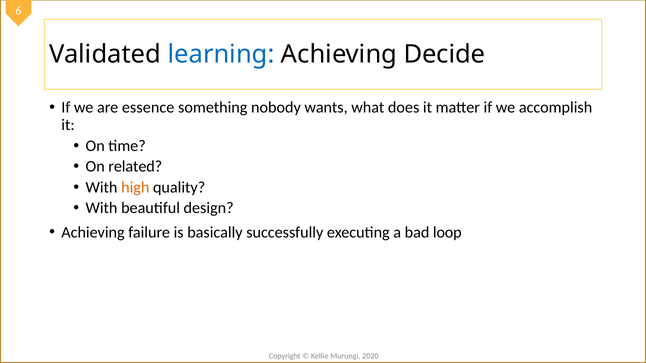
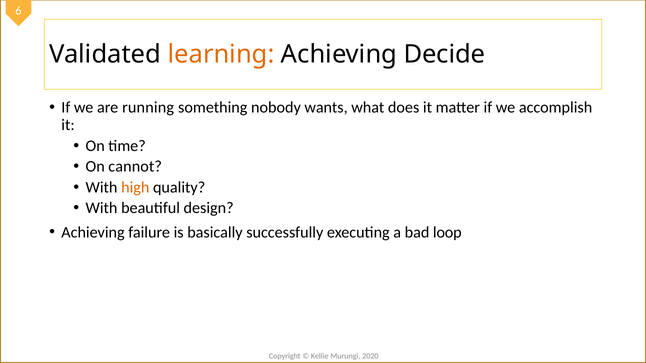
learning colour: blue -> orange (221, 54)
essence: essence -> running (148, 108)
related: related -> cannot (135, 167)
